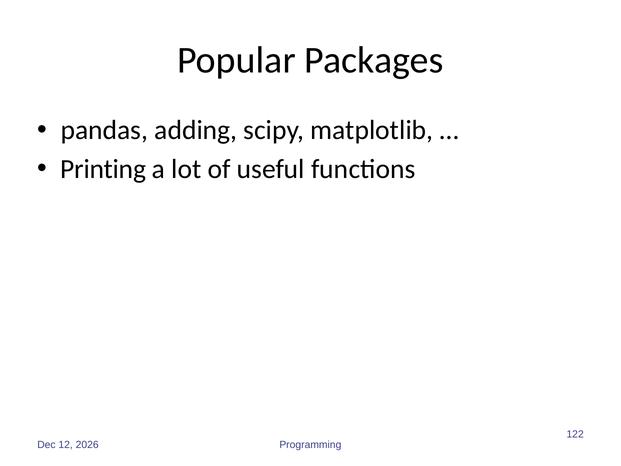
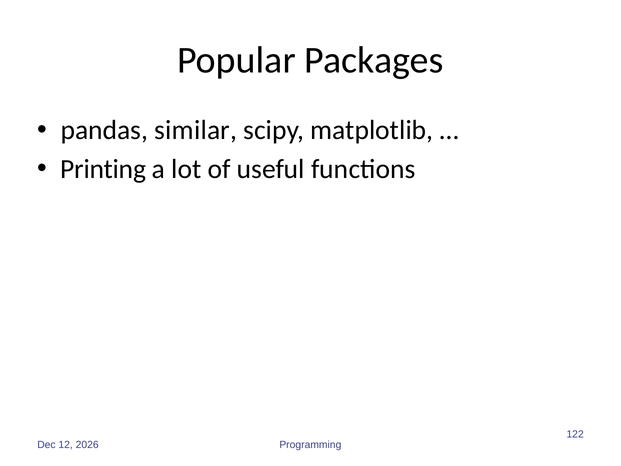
adding: adding -> similar (196, 130)
